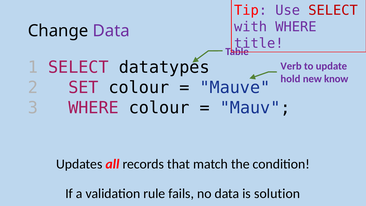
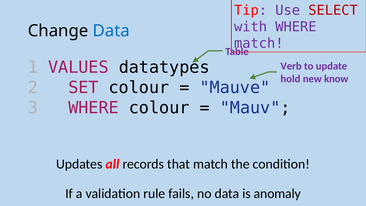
Data colour: purple -> blue (111, 31)
title: title -> match (259, 43)
1 SELECT: SELECT -> VALUES (78, 67)
solution: solution -> anomaly (277, 193)
